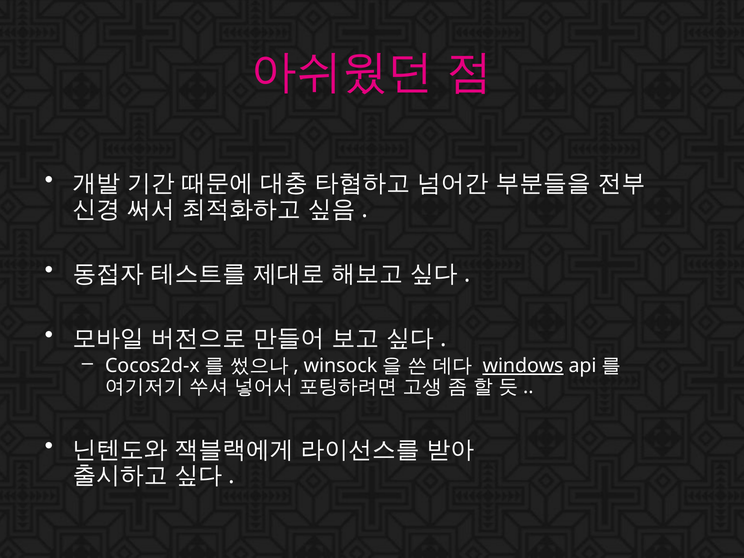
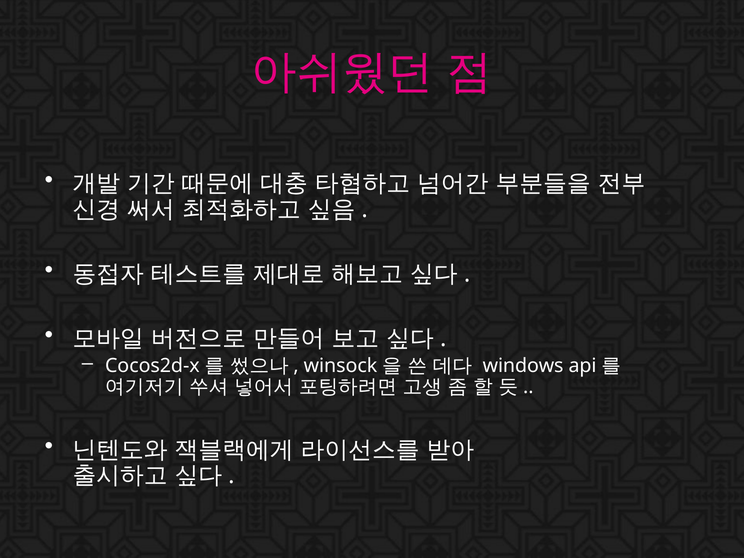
windows underline: present -> none (523, 366)
